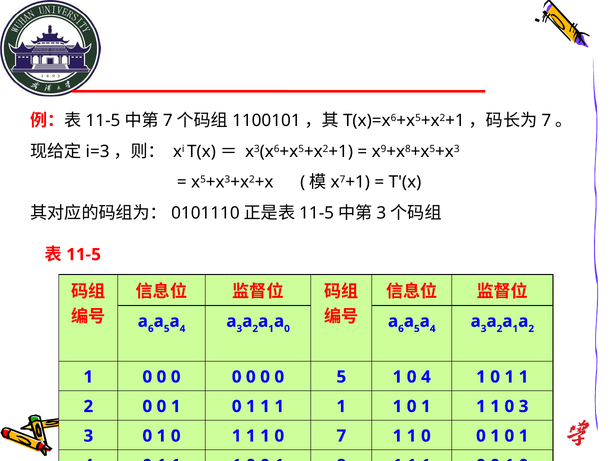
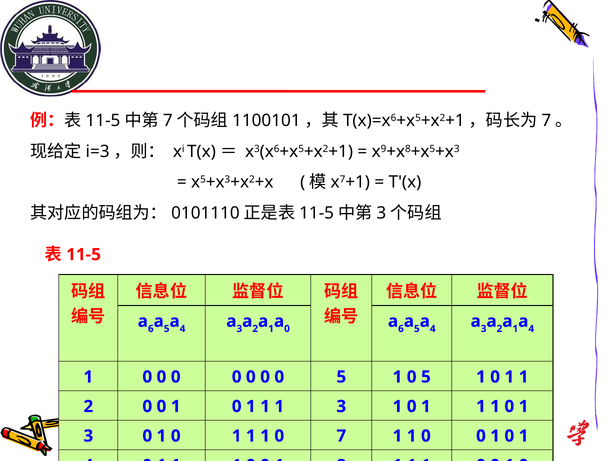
2: 2 -> 4 (531, 329)
1 0 4: 4 -> 5 (426, 377)
1: 1 -> 3 (341, 407)
1 1 0 3: 3 -> 1 (524, 407)
